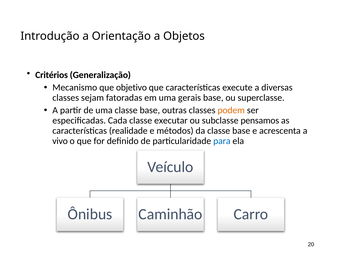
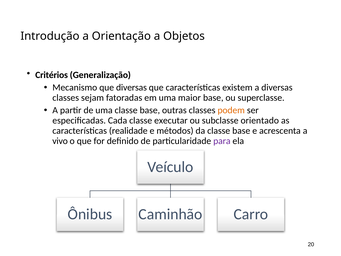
que objetivo: objetivo -> diversas (131, 87)
execute: execute -> existem (237, 87)
gerais: gerais -> maior (189, 98)
pensamos: pensamos -> orientado (260, 120)
para colour: blue -> purple (222, 141)
